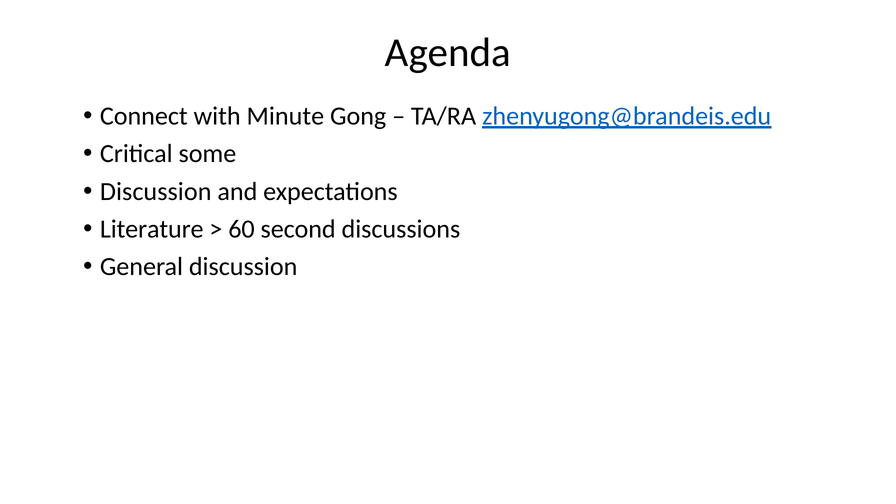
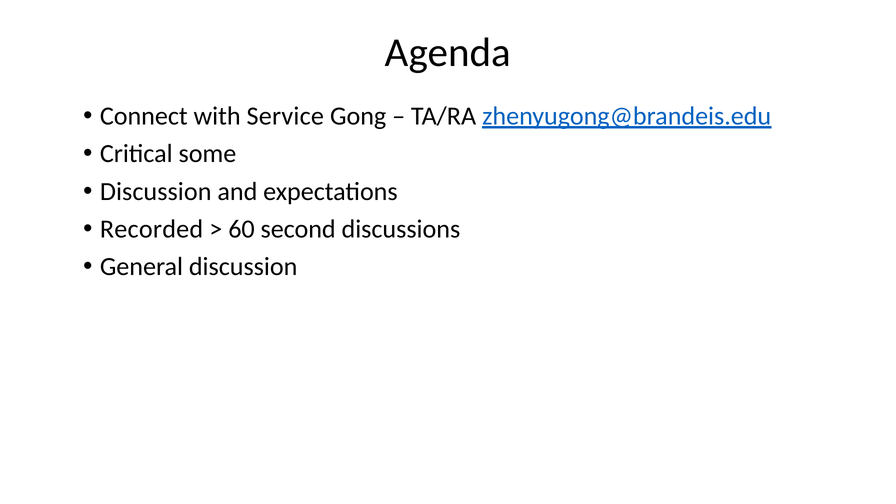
Minute: Minute -> Service (285, 116)
Literature: Literature -> Recorded (152, 229)
